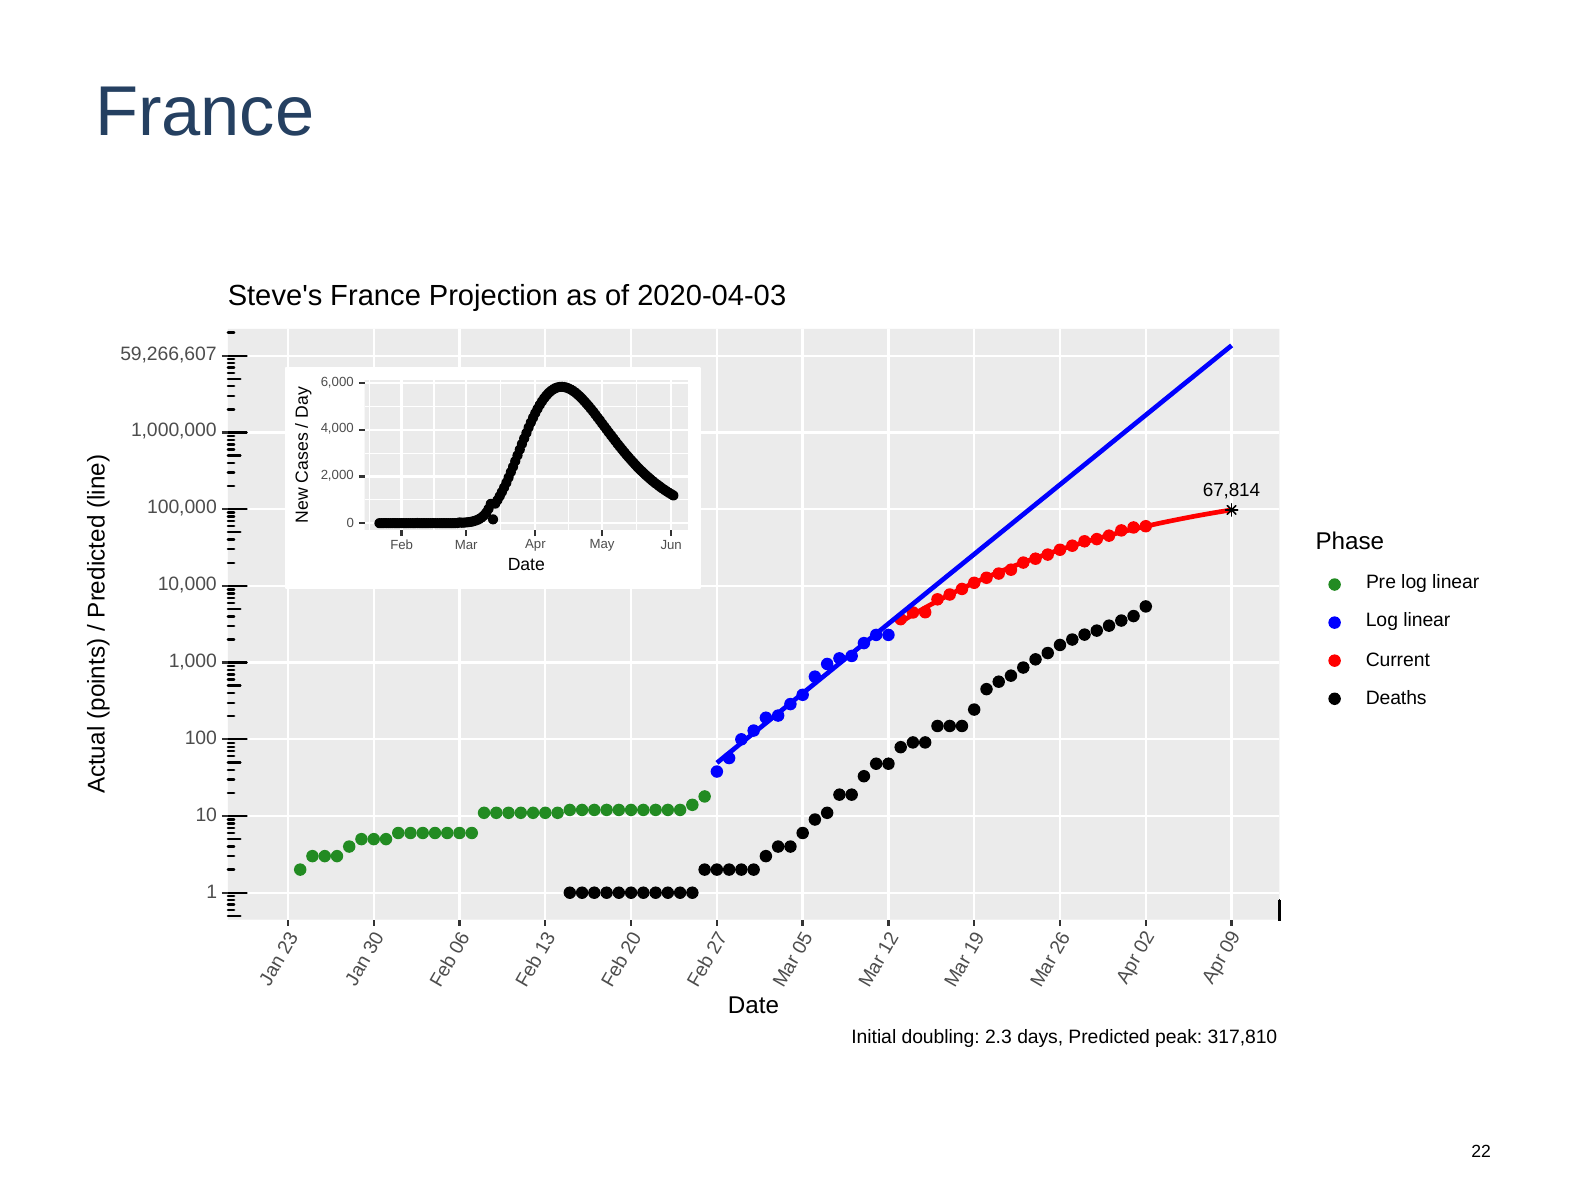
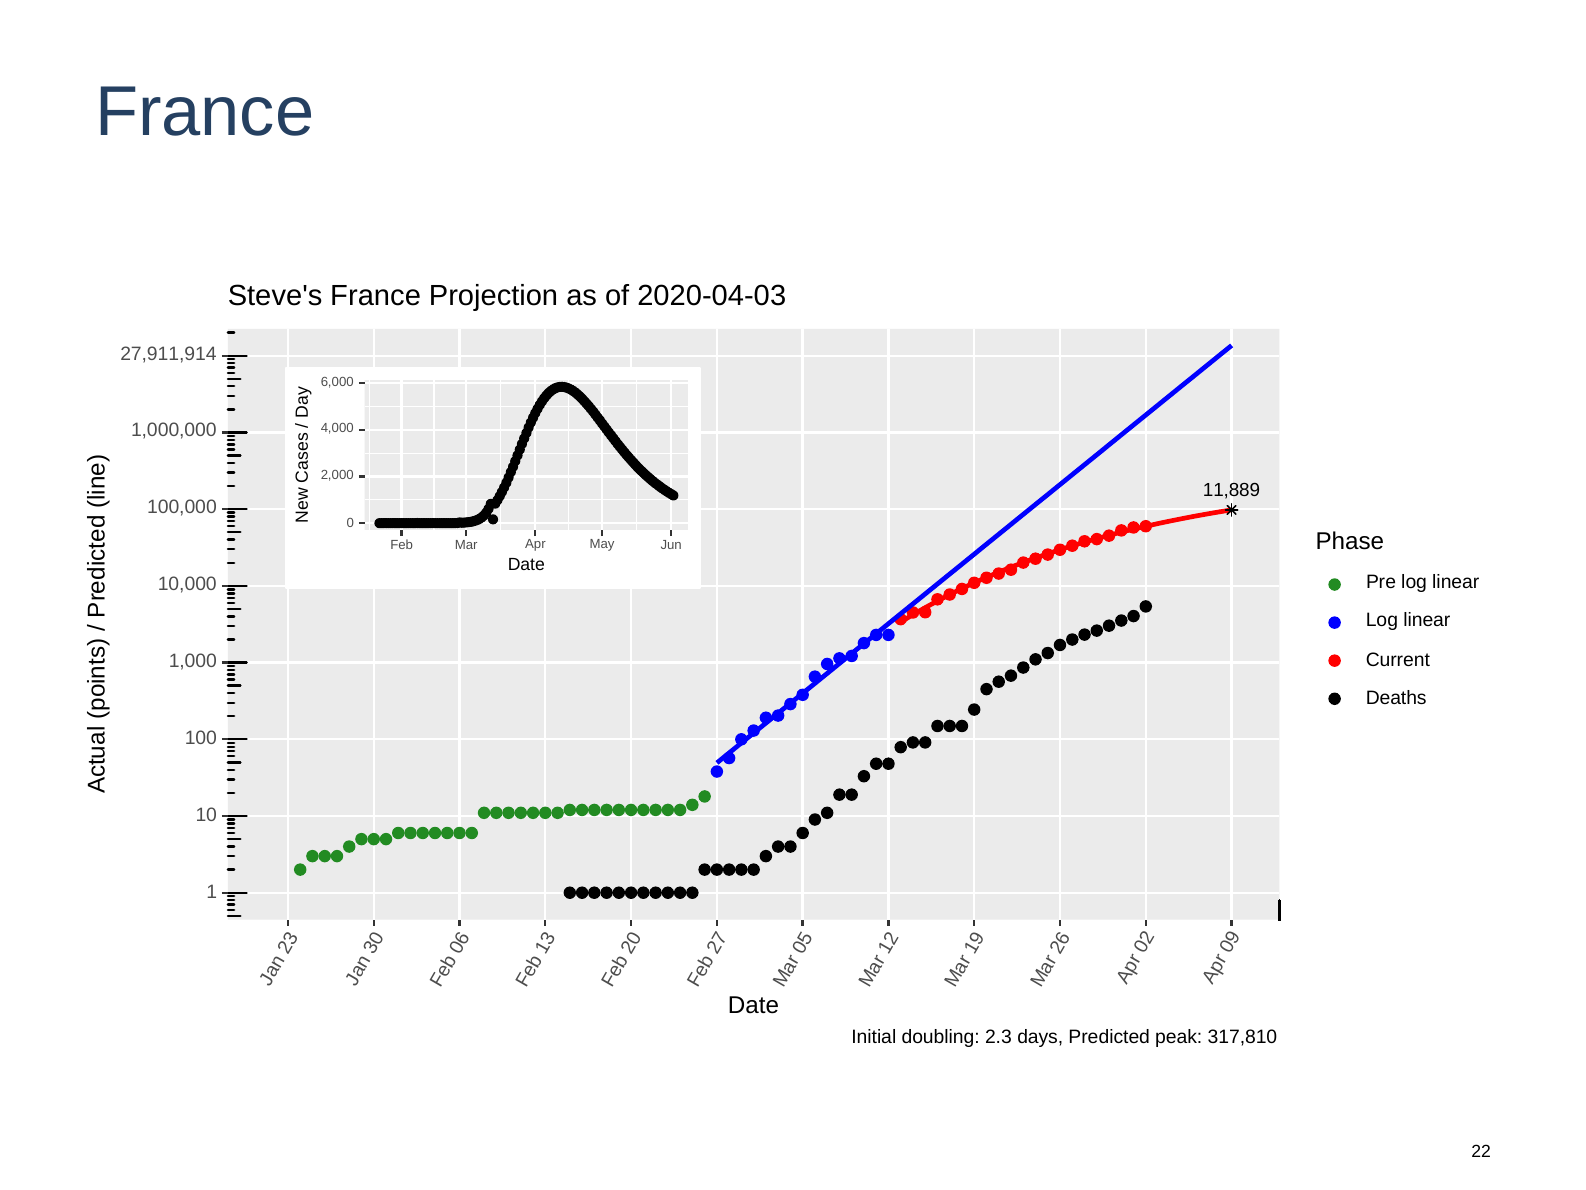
59,266,607: 59,266,607 -> 27,911,914 (168, 354)
67,814: 67,814 -> 11,889 (1232, 490)
